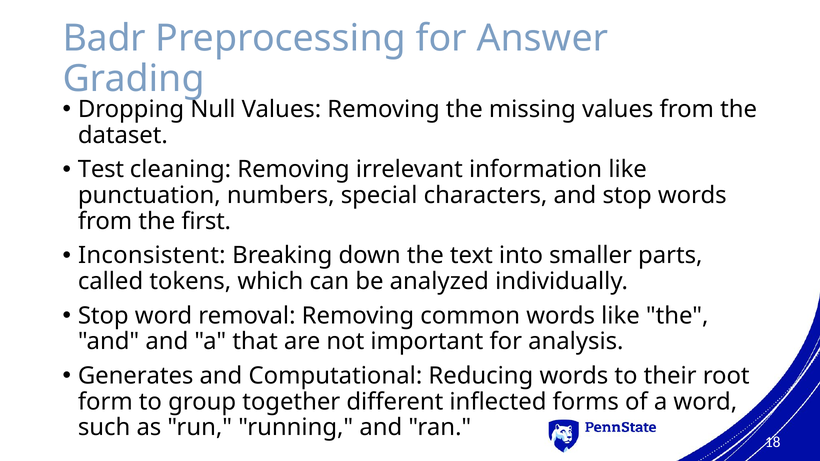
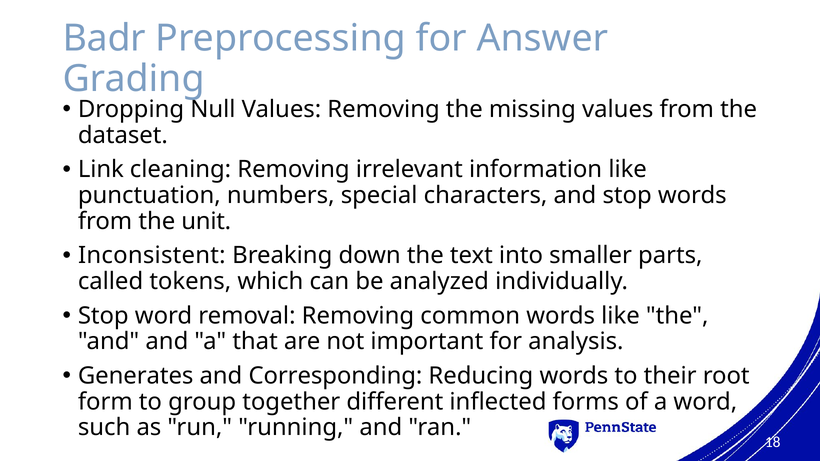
Test: Test -> Link (101, 170)
first: first -> unit (206, 221)
Computational: Computational -> Corresponding (335, 376)
